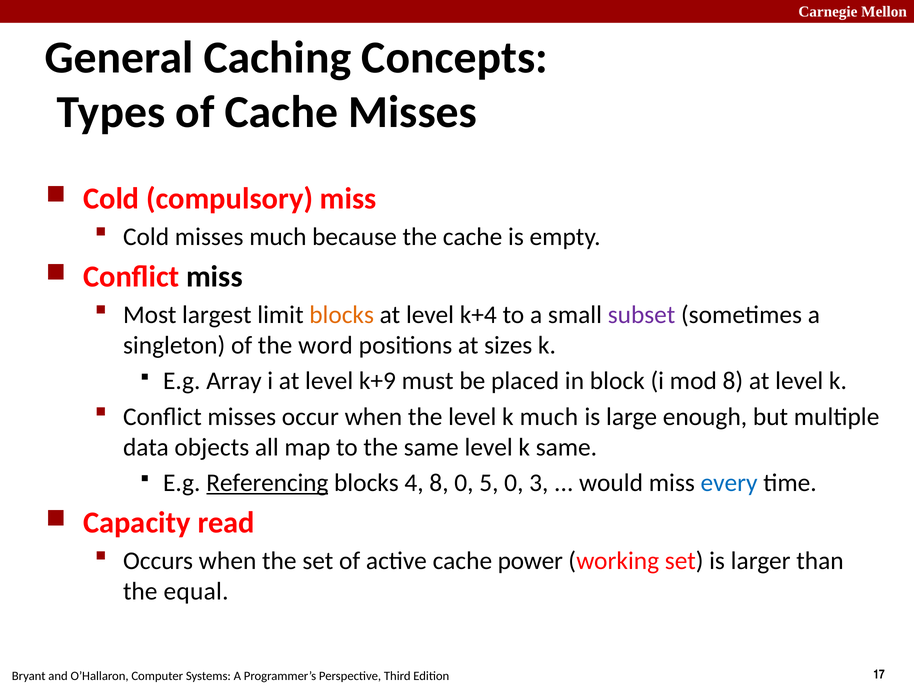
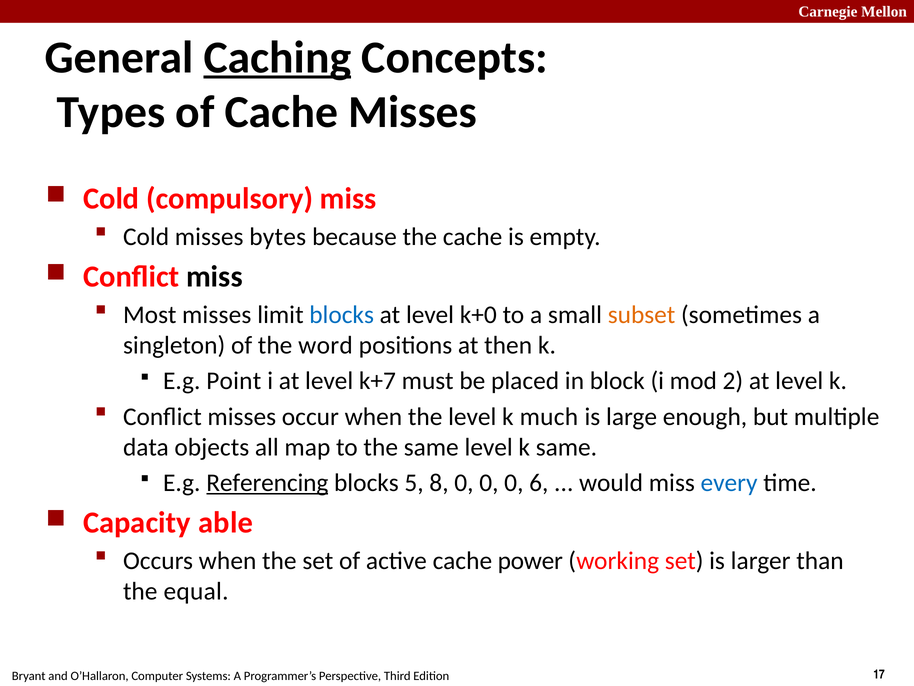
Caching underline: none -> present (277, 57)
misses much: much -> bytes (278, 237)
Most largest: largest -> misses (217, 315)
blocks colour: orange -> blue (342, 315)
k+4: k+4 -> k+0 (478, 315)
subset colour: purple -> orange (642, 315)
sizes: sizes -> then (508, 345)
Array: Array -> Point (234, 381)
k+9: k+9 -> k+7 (377, 381)
mod 8: 8 -> 2 (733, 381)
4: 4 -> 5 (414, 482)
8 0 5: 5 -> 0 (489, 482)
3: 3 -> 6 (539, 482)
read: read -> able (226, 522)
